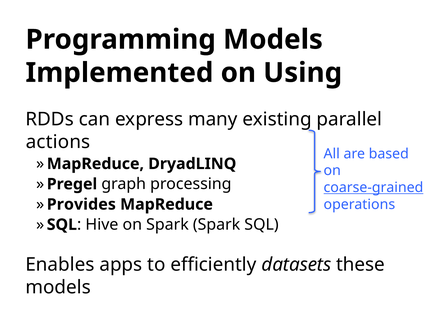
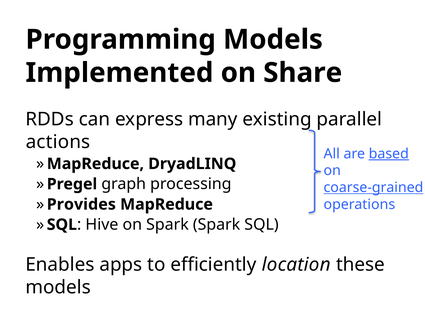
Using: Using -> Share (303, 73)
based underline: none -> present (389, 154)
datasets: datasets -> location (296, 265)
